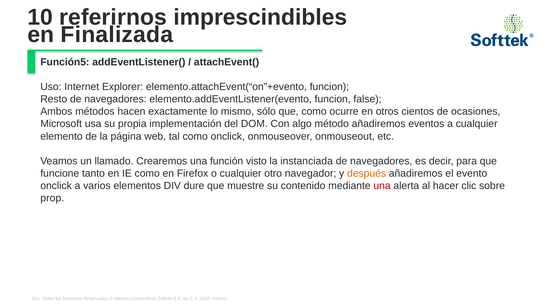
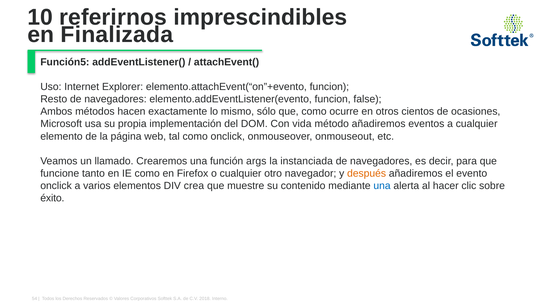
algo: algo -> vida (302, 124)
visto: visto -> args (256, 161)
dure: dure -> crea (194, 186)
una colour: red -> blue (382, 186)
prop: prop -> éxito (52, 198)
